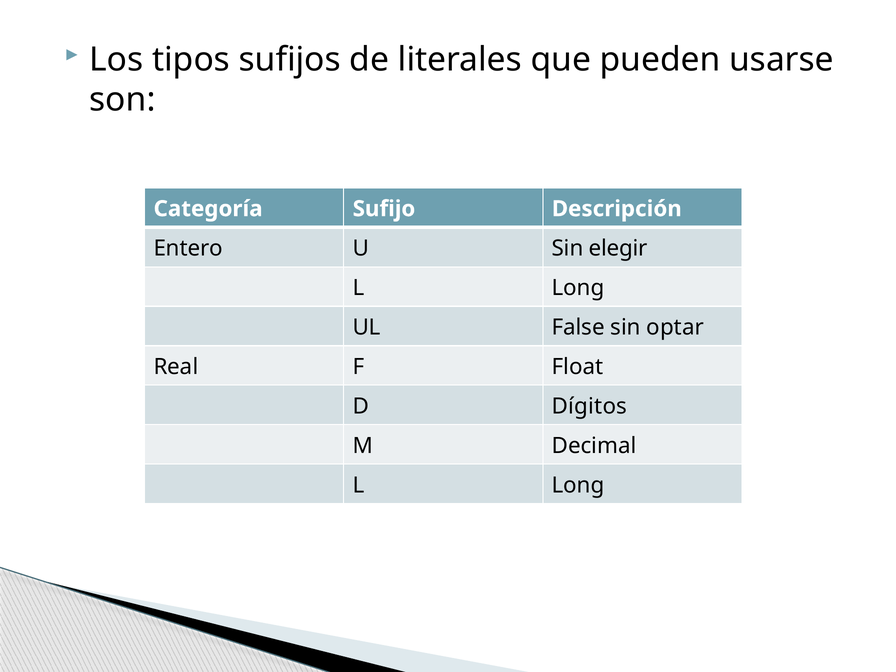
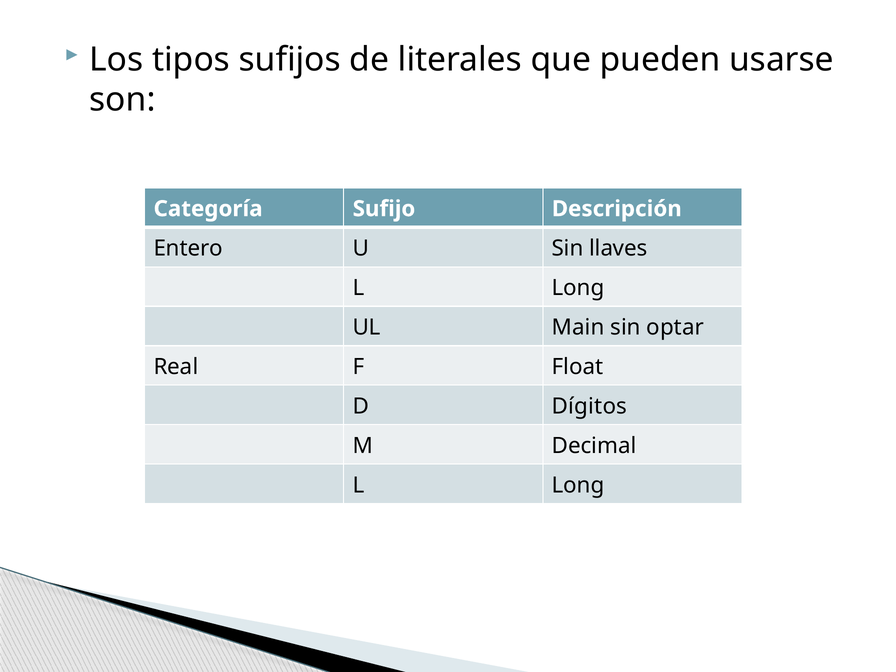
elegir: elegir -> llaves (618, 248)
False: False -> Main (578, 327)
